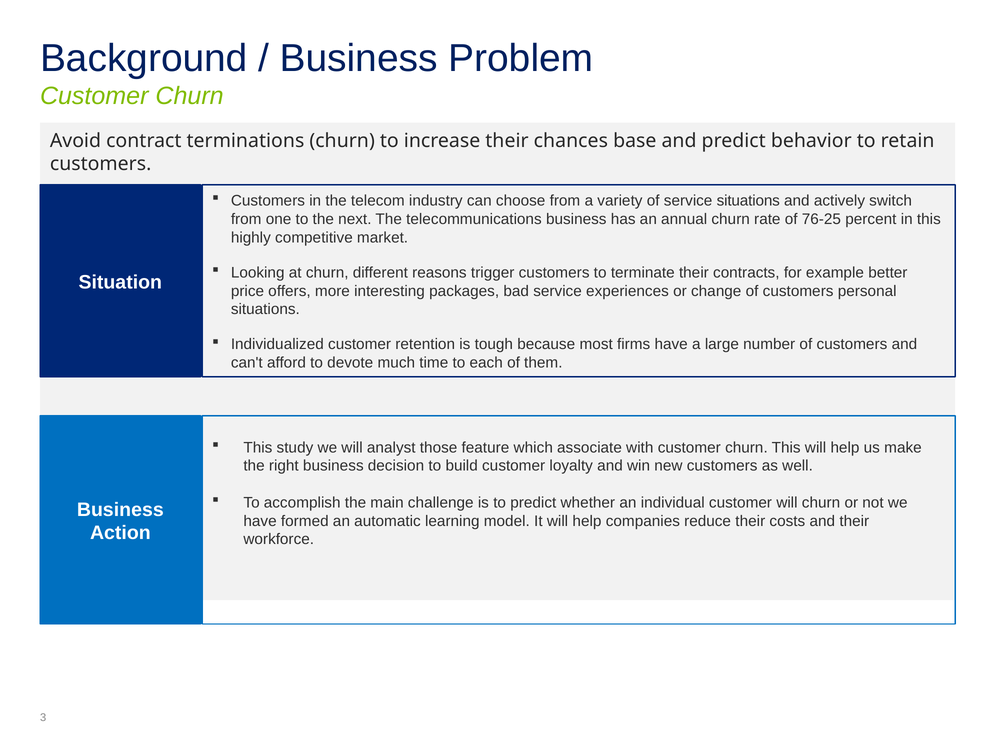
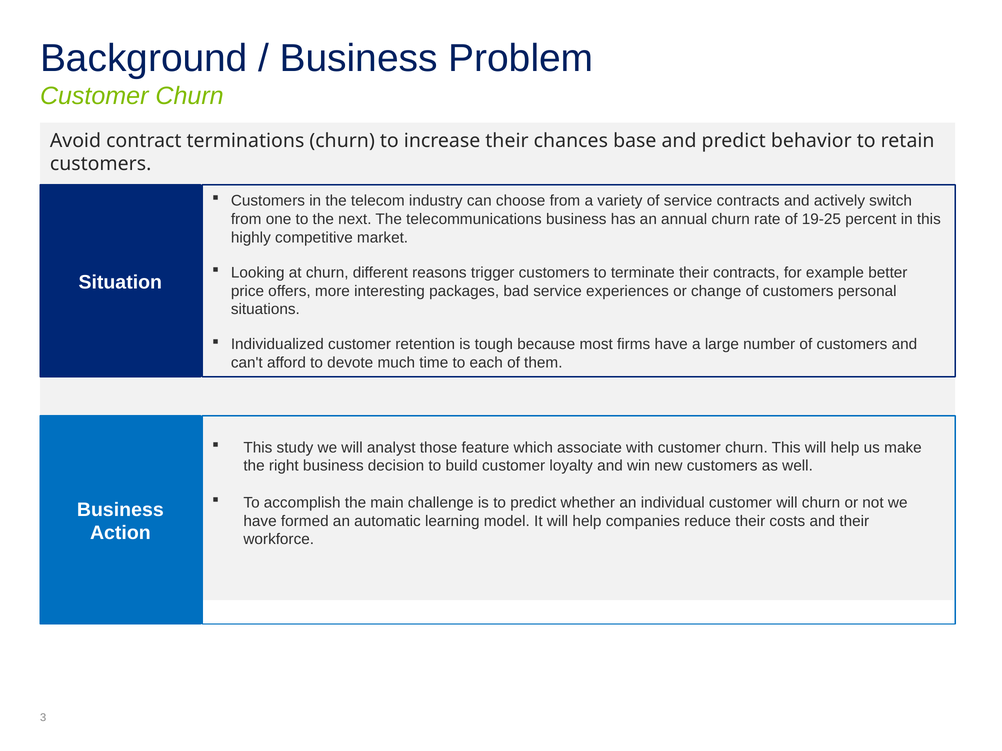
service situations: situations -> contracts (748, 201)
76-25: 76-25 -> 19-25 (821, 219)
